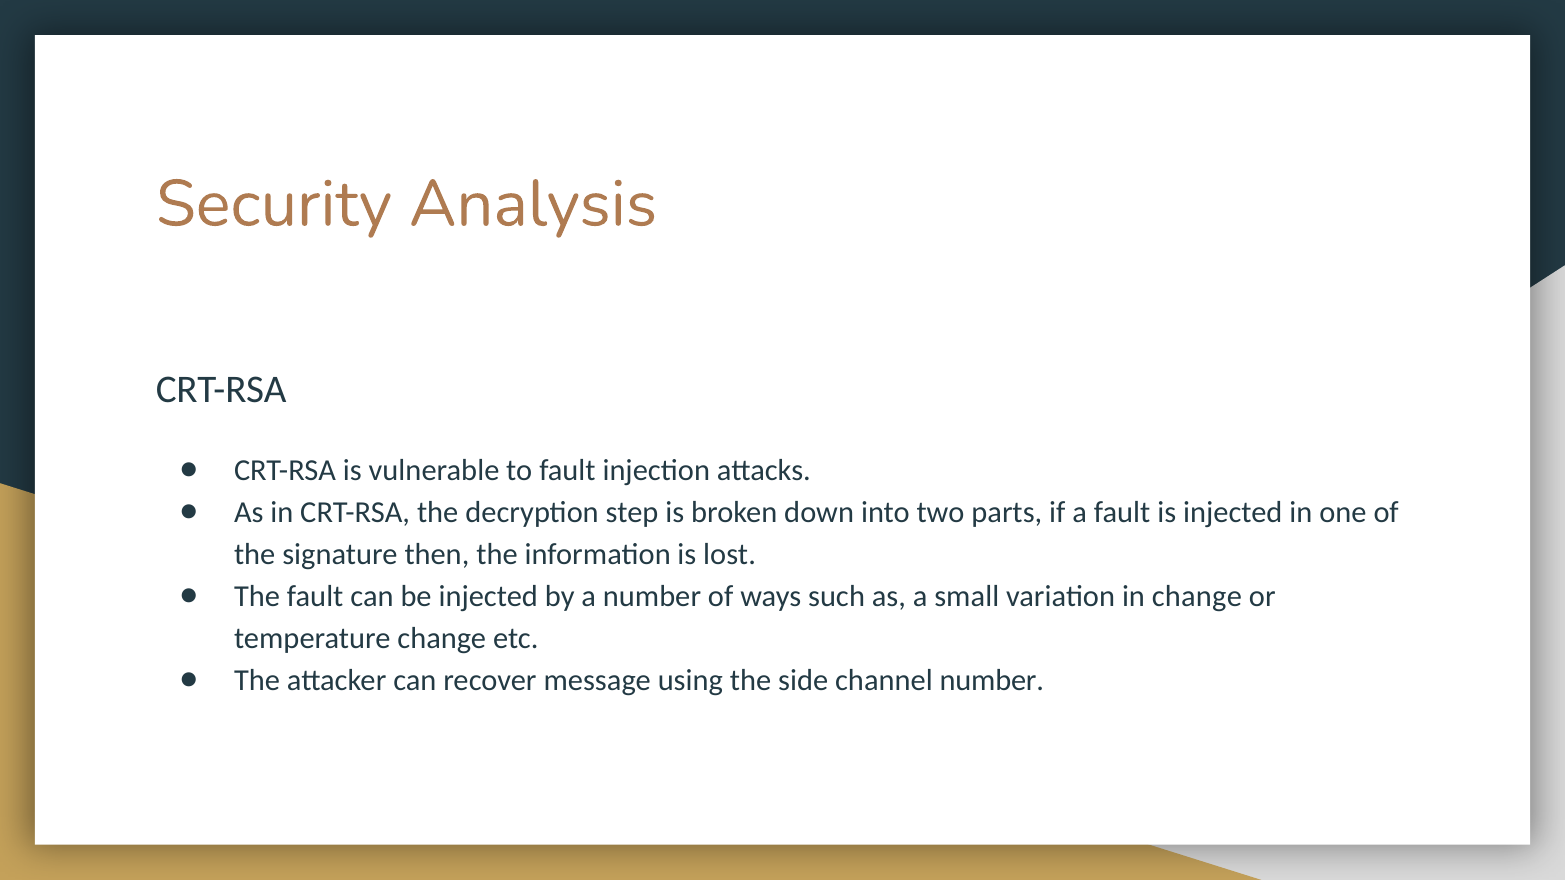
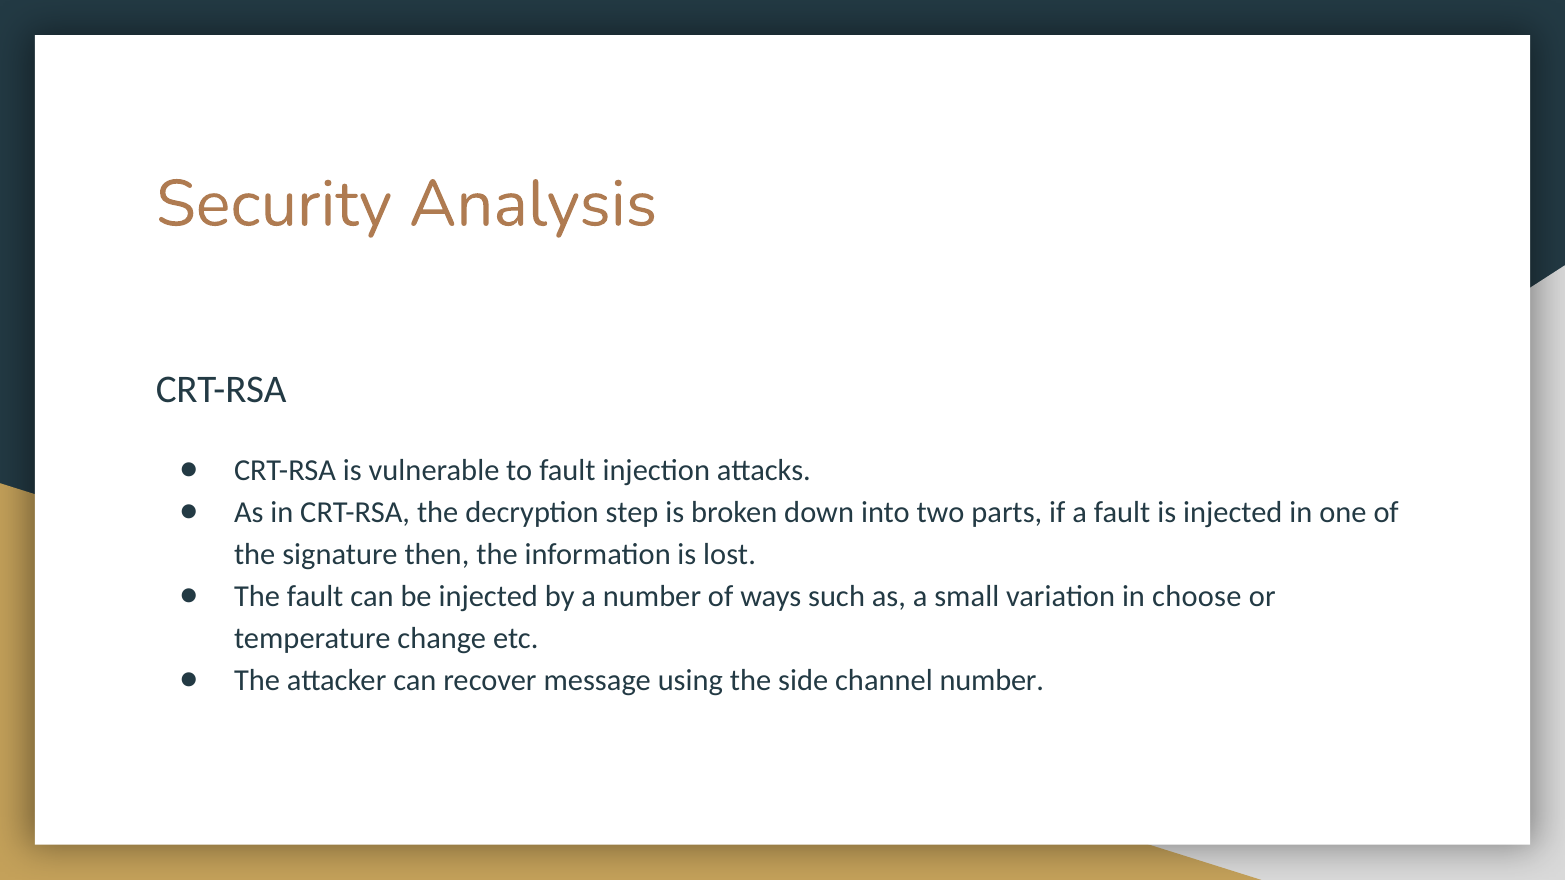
in change: change -> choose (1197, 597)
